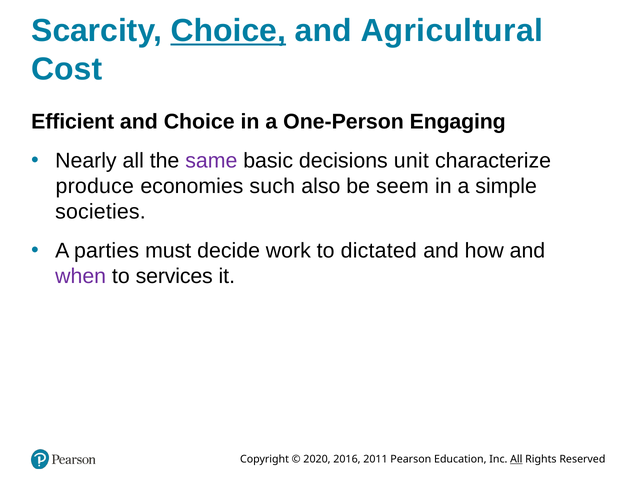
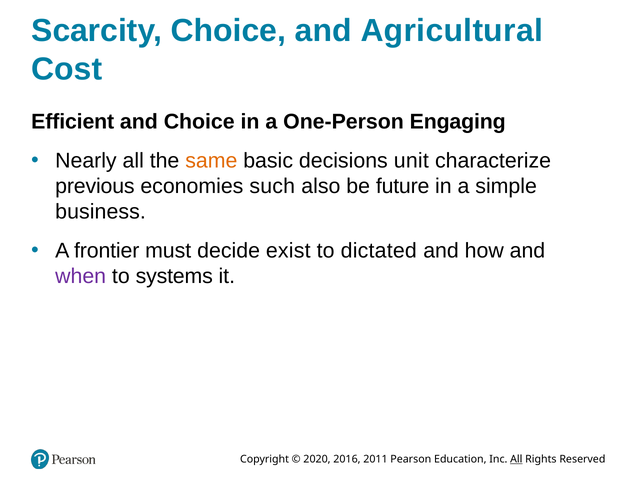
Choice underline: present -> none (228, 31)
same colour: purple -> orange (211, 161)
produce: produce -> previous (95, 186)
seem: seem -> future (403, 186)
societies: societies -> business (101, 212)
parties: parties -> frontier (107, 251)
work: work -> exist (288, 251)
services: services -> systems (174, 276)
